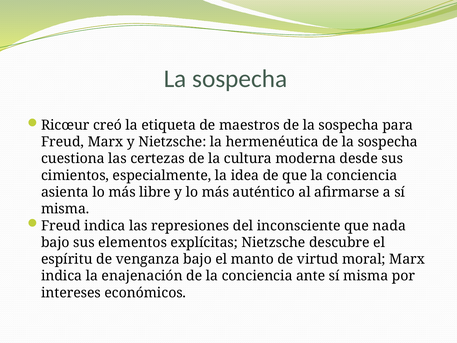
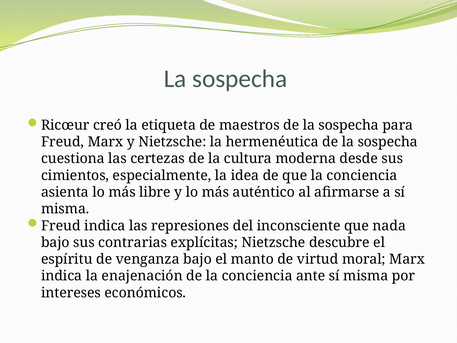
elementos: elementos -> contrarias (133, 242)
